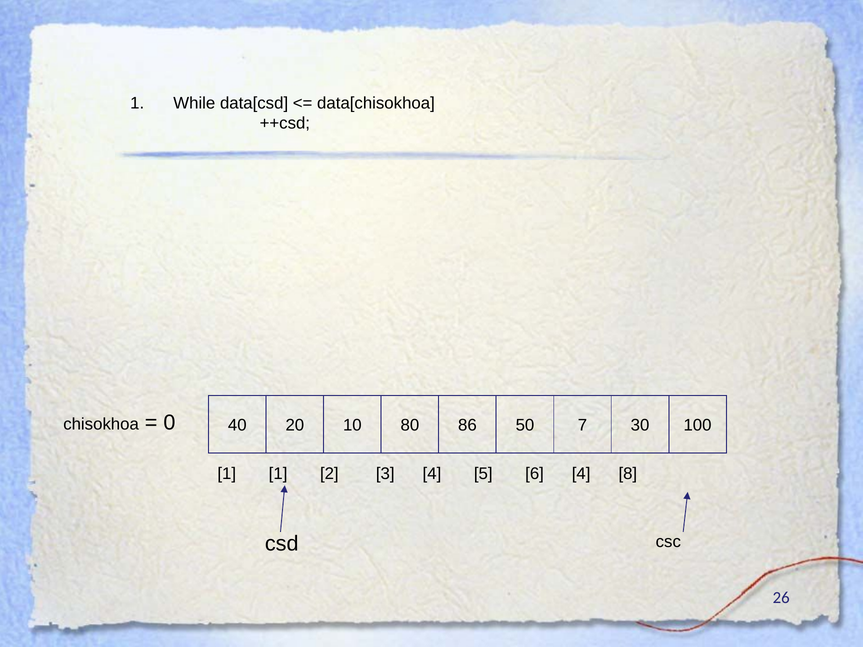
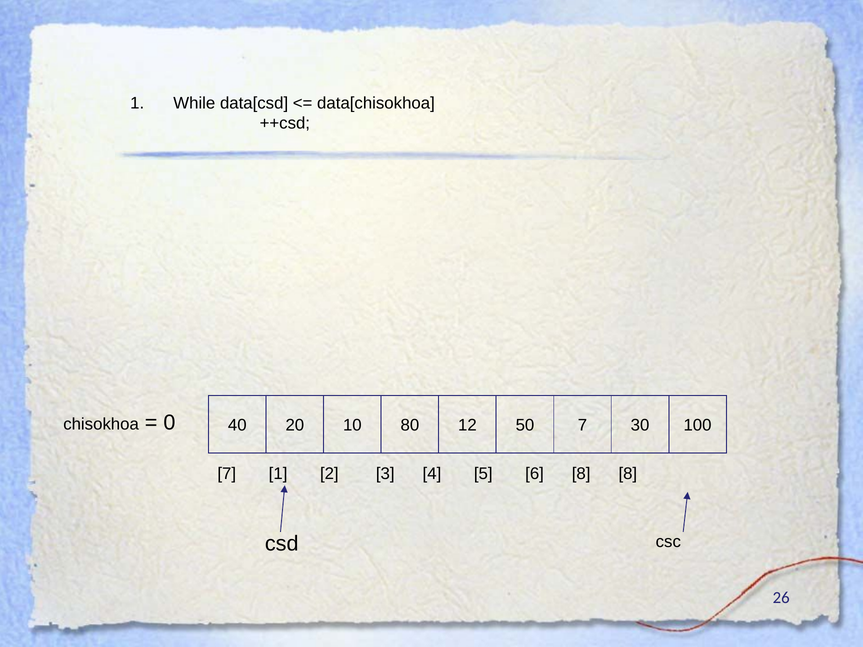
86: 86 -> 12 (467, 425)
1: 1 -> 7 (227, 474)
6 4: 4 -> 8 (581, 474)
